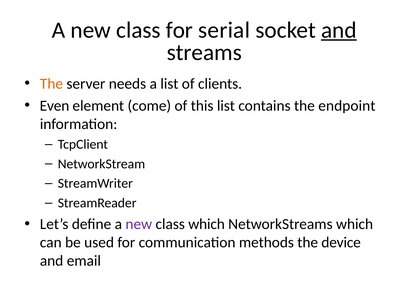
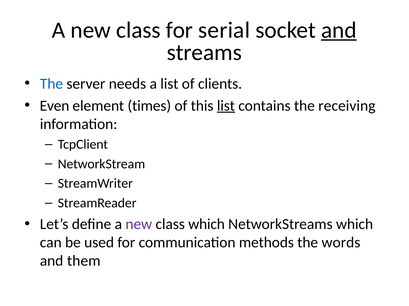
The colour: orange -> blue (51, 84)
come: come -> times (149, 106)
list underline: none -> present (226, 106)
endpoint: endpoint -> receiving (347, 106)
device: device -> words (341, 243)
email: email -> them (84, 261)
